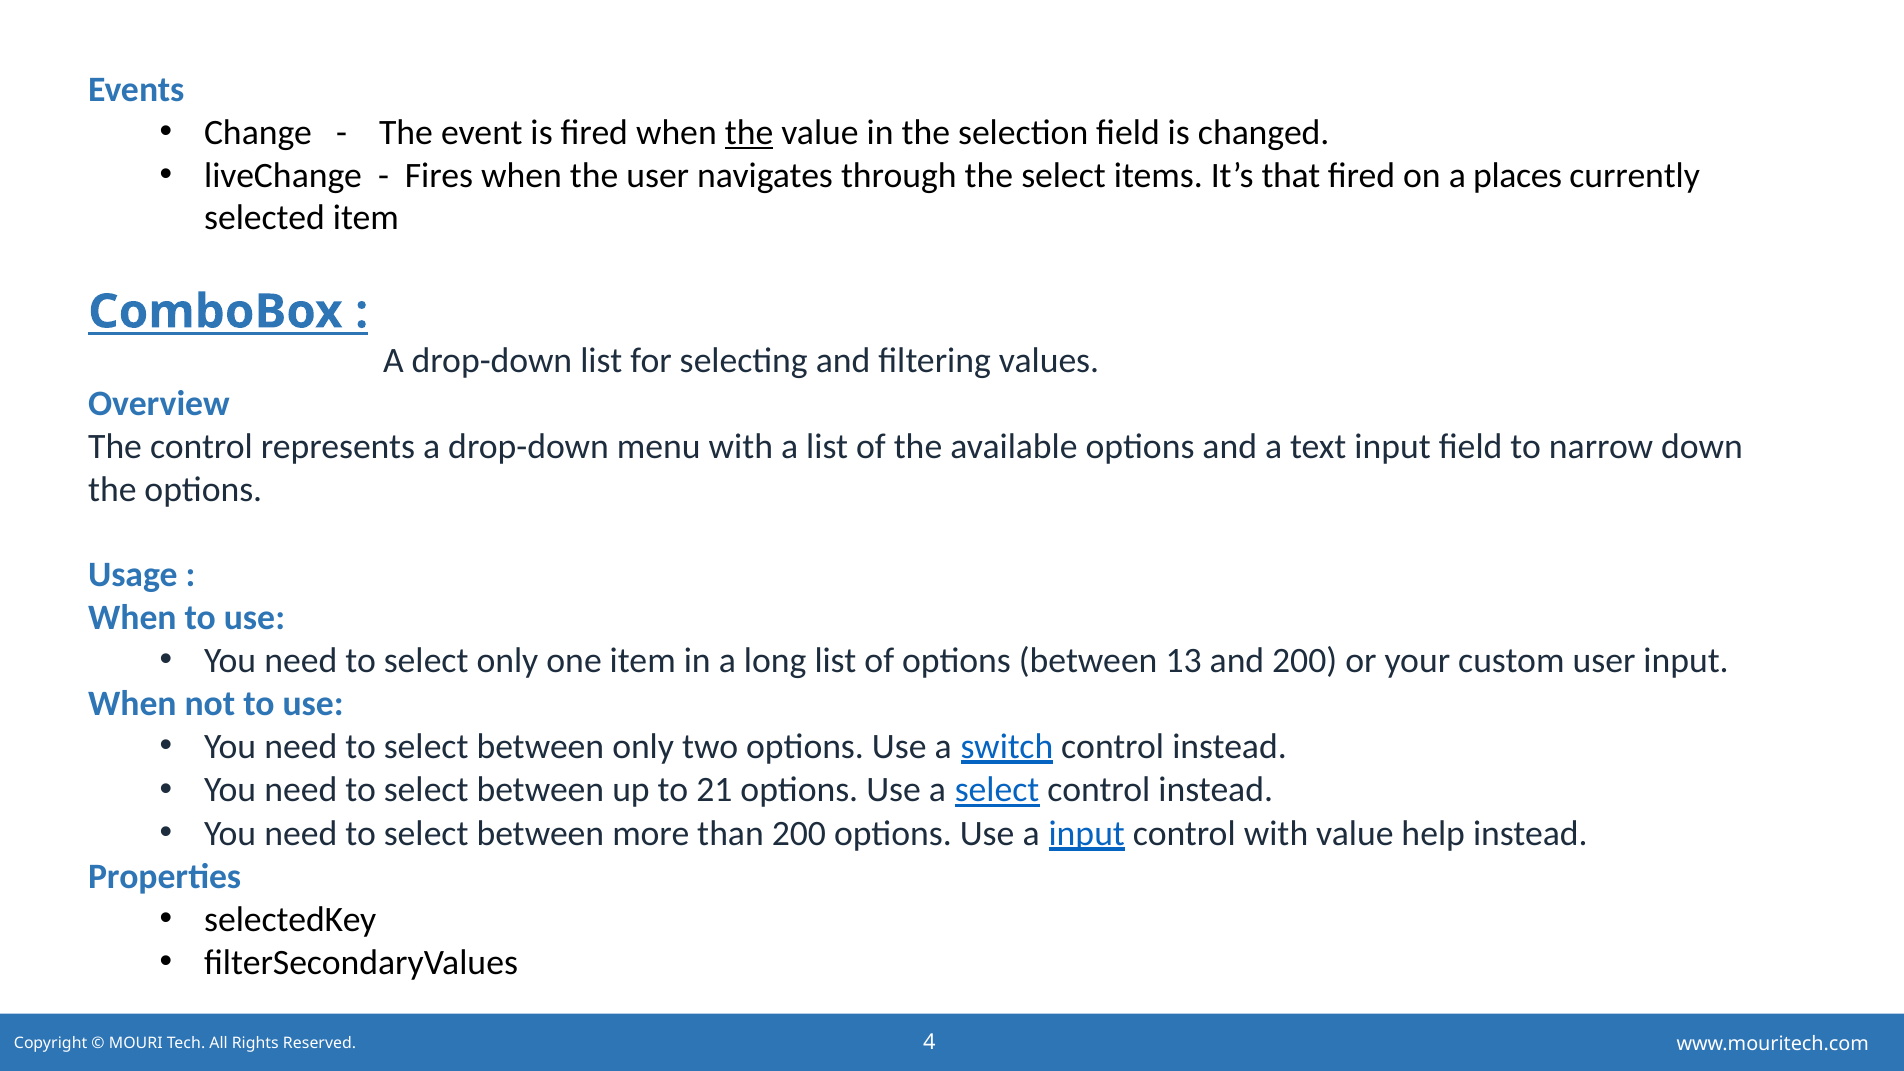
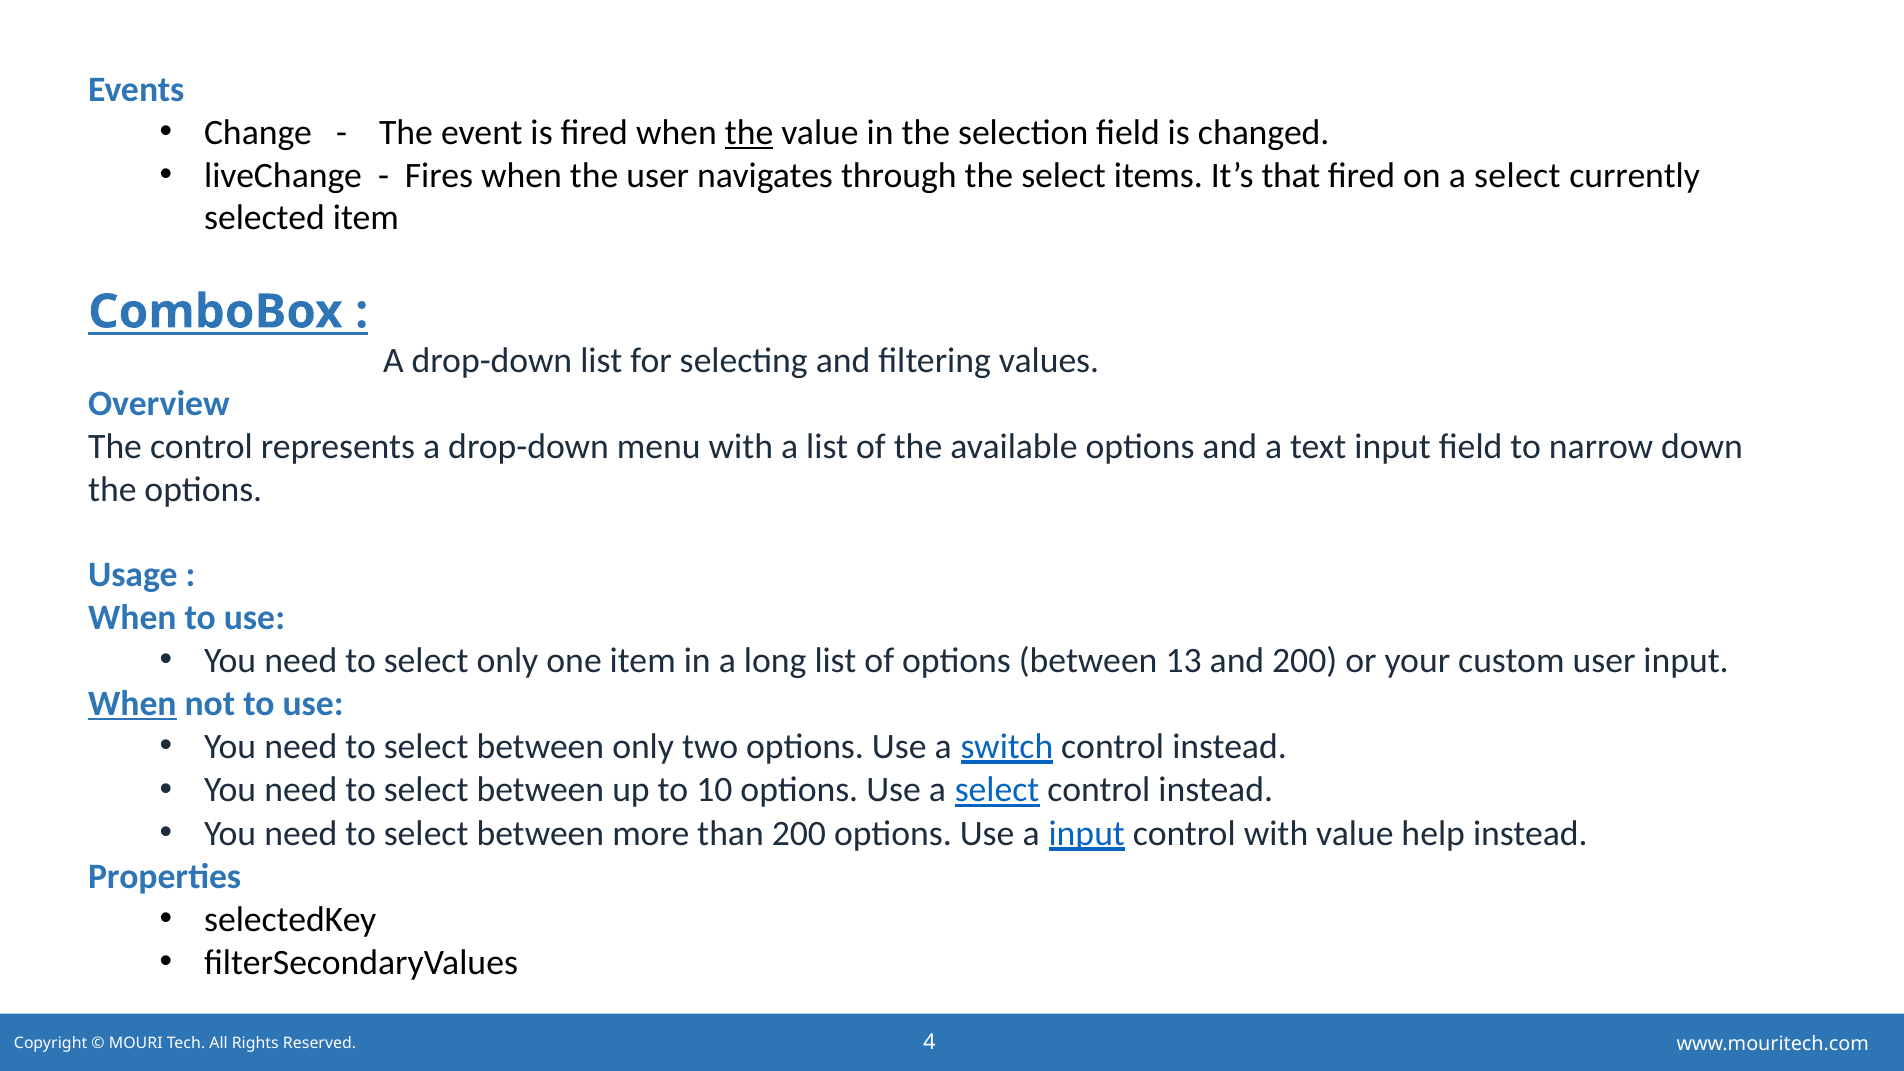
on a places: places -> select (1517, 175)
When underline: none -> present (132, 704)
21: 21 -> 10 (714, 790)
